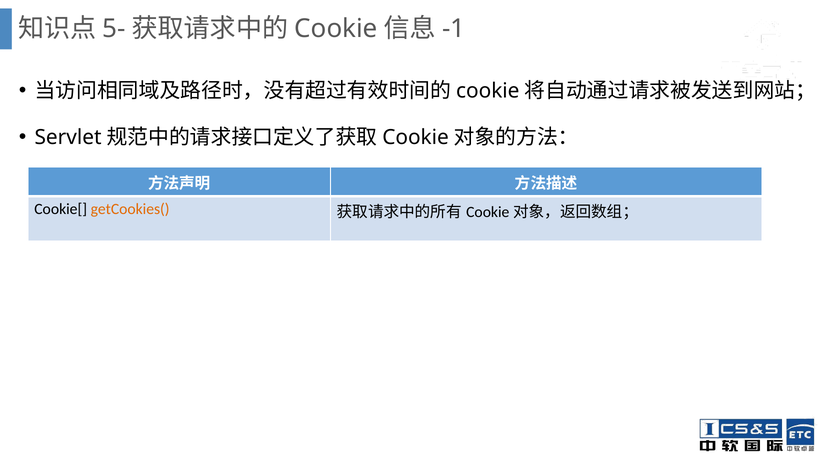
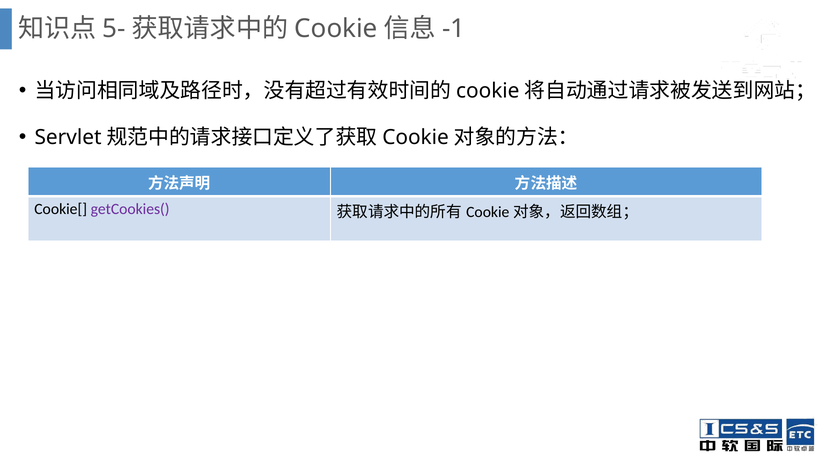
getCookies( colour: orange -> purple (130, 209)
